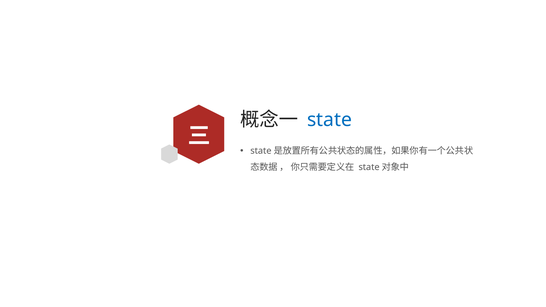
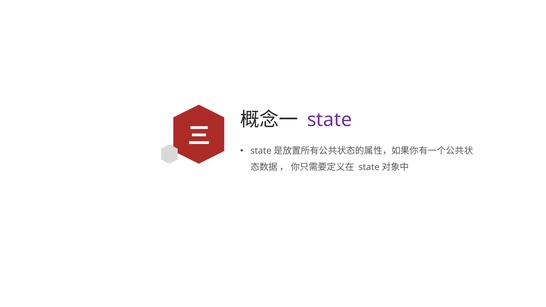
state colour: blue -> purple (329, 120)
